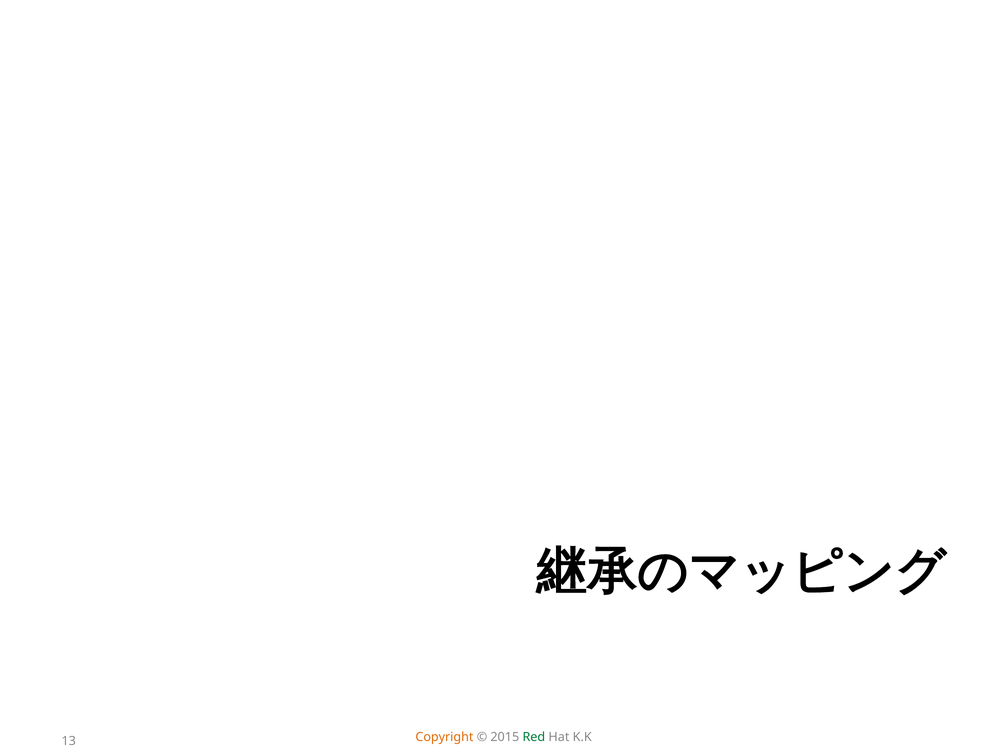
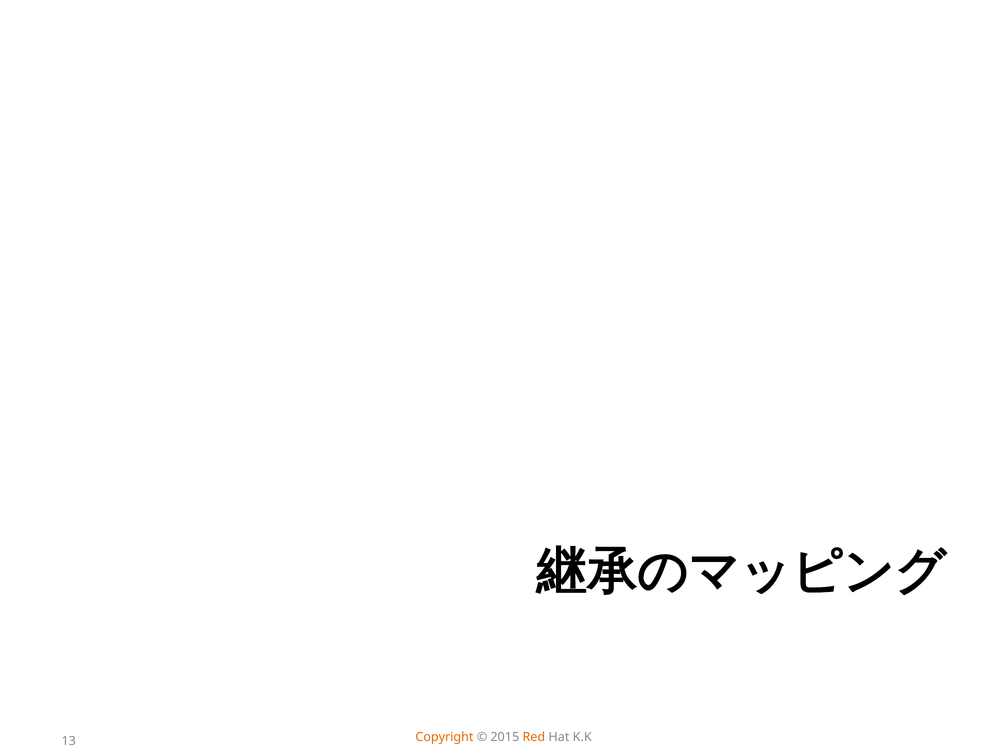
Red colour: green -> orange (534, 737)
